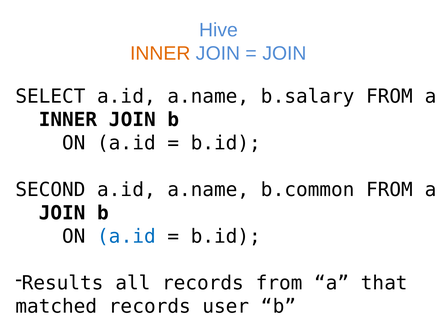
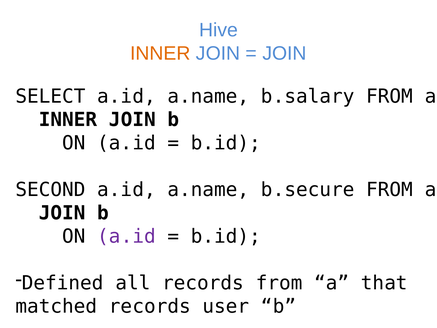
b.common: b.common -> b.secure (308, 190)
a.id colour: blue -> purple (127, 236)
Results: Results -> Defined (63, 283)
